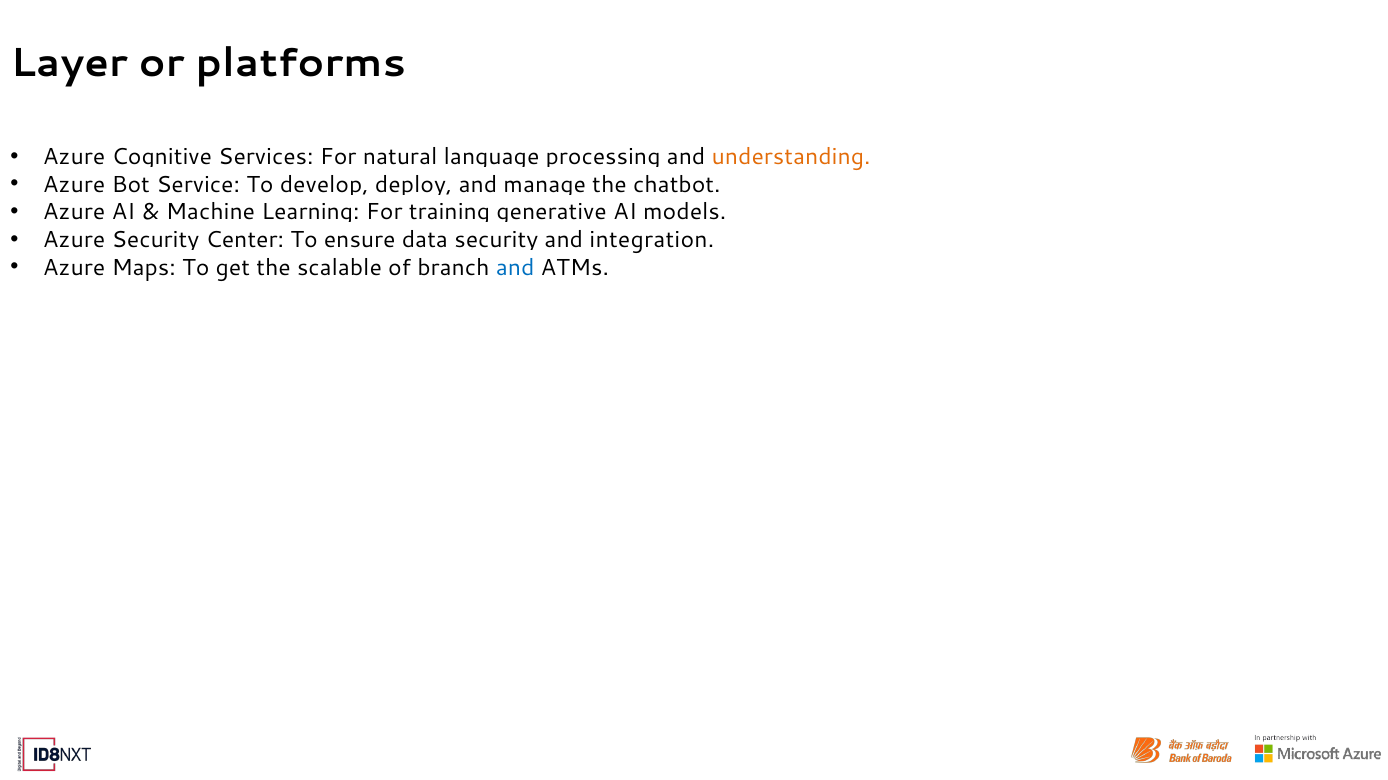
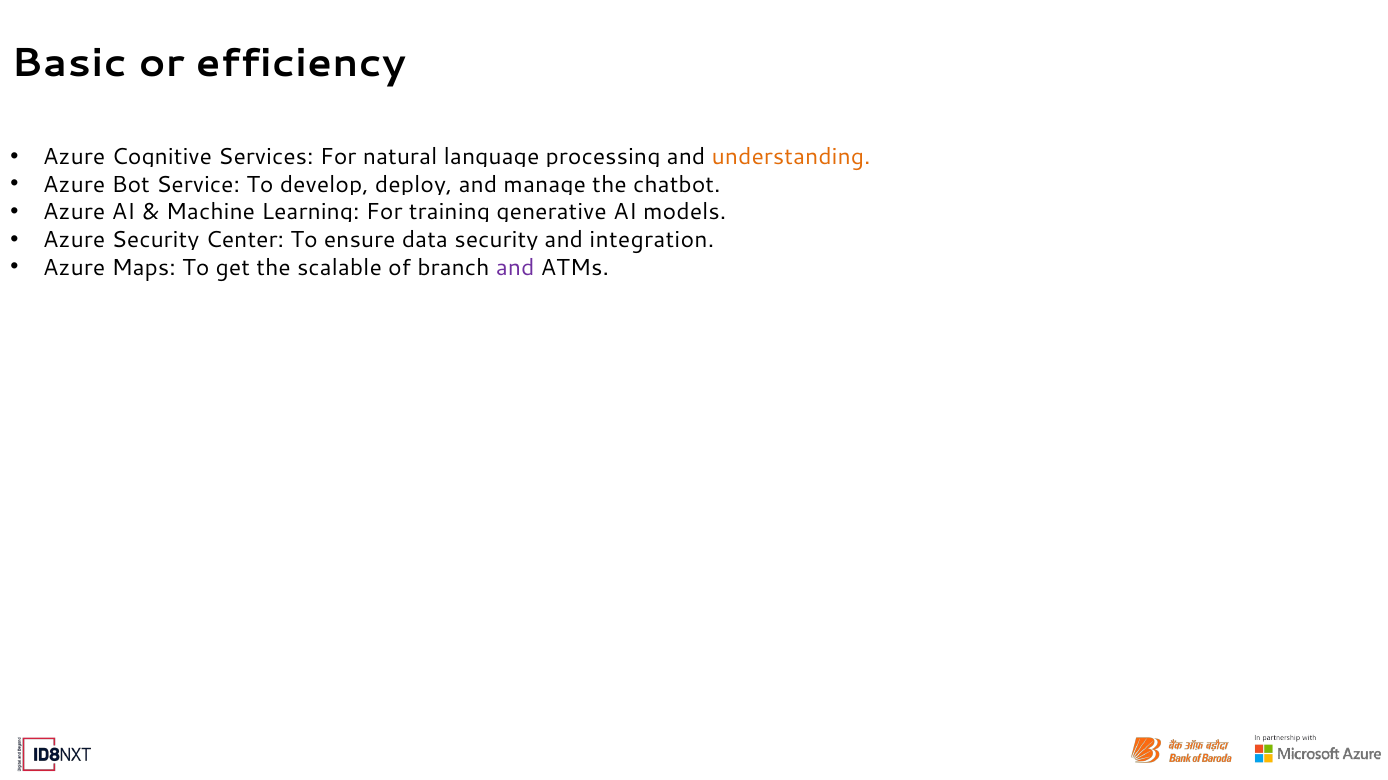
Layer: Layer -> Basic (69, 64)
platforms: platforms -> efficiency (301, 64)
and colour: blue -> purple (515, 268)
